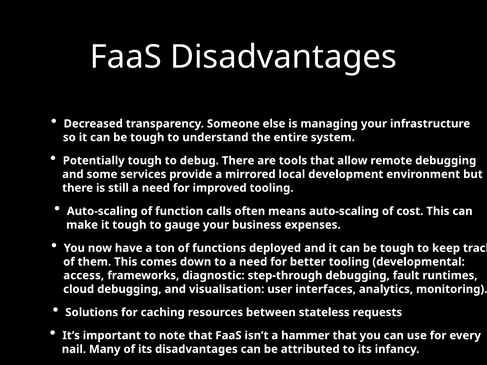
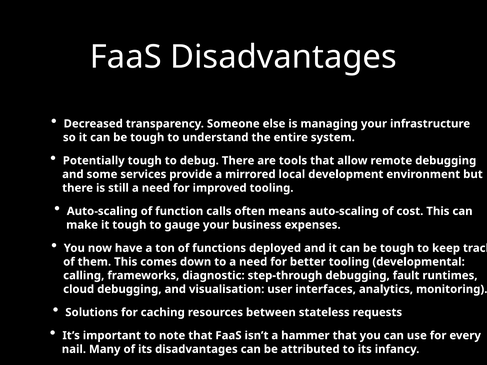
access: access -> calling (84, 276)
